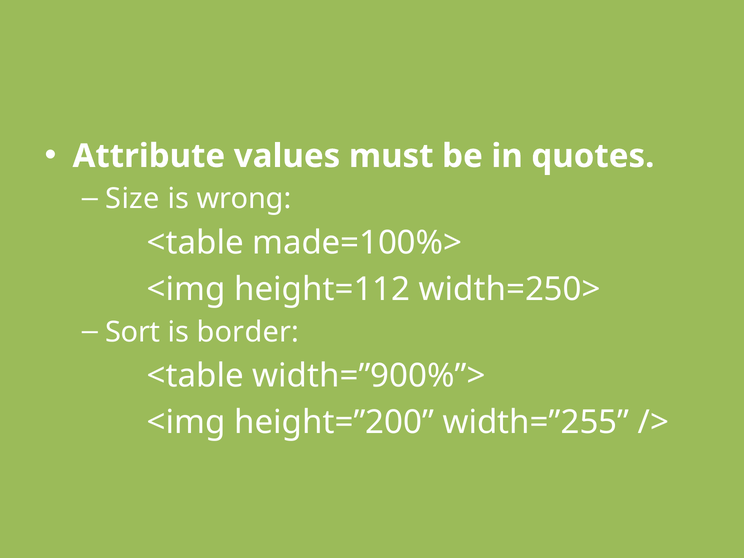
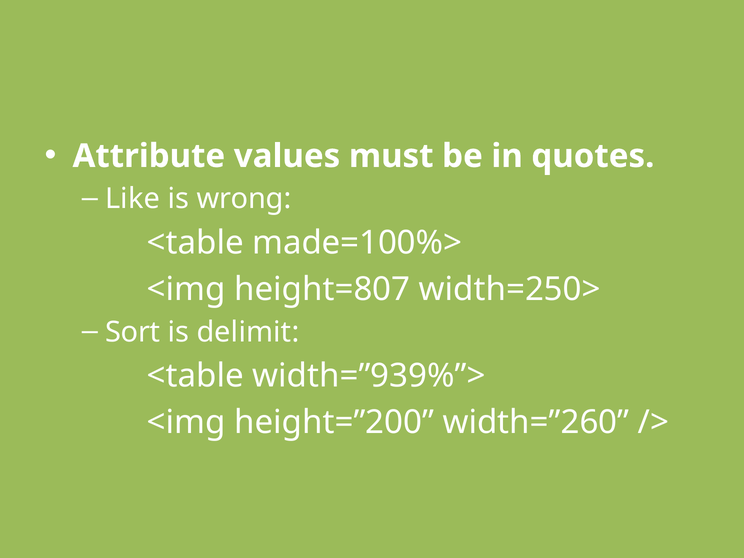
Size: Size -> Like (133, 199)
height=112: height=112 -> height=807 (322, 289)
border: border -> delimit (248, 332)
width=”900%”>: width=”900%”> -> width=”939%”> (369, 376)
width=”255: width=”255 -> width=”260 (536, 422)
